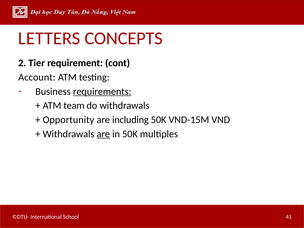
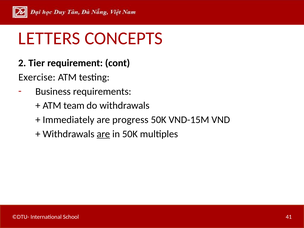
Account: Account -> Exercise (37, 77)
requirements underline: present -> none (102, 91)
Opportunity: Opportunity -> Immediately (69, 120)
including: including -> progress (130, 120)
